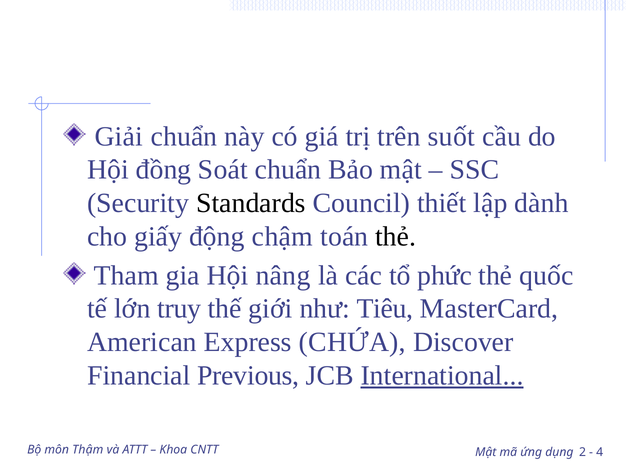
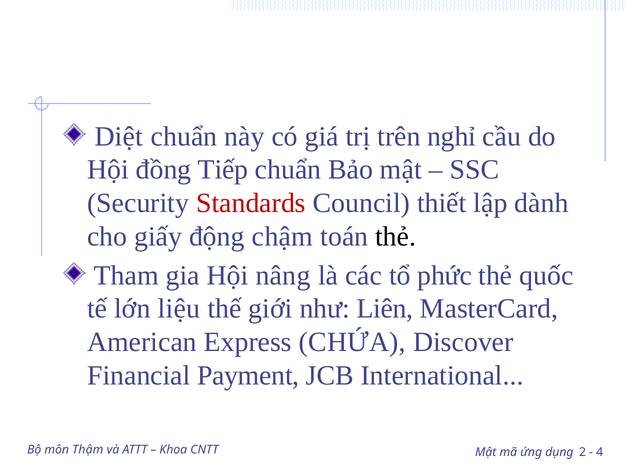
Giải: Giải -> Diệt (119, 137)
suốt: suốt -> nghỉ (452, 137)
Soát: Soát -> Tiếp (223, 170)
Standards colour: black -> red (251, 203)
truy: truy -> liệu (179, 309)
Tiêu: Tiêu -> Liên (385, 309)
Previous: Previous -> Payment (248, 376)
International underline: present -> none (442, 376)
